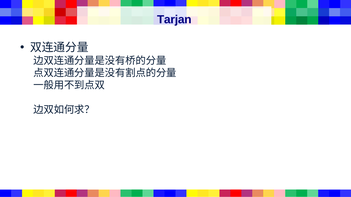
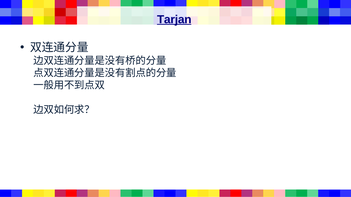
Tarjan underline: none -> present (174, 19)
